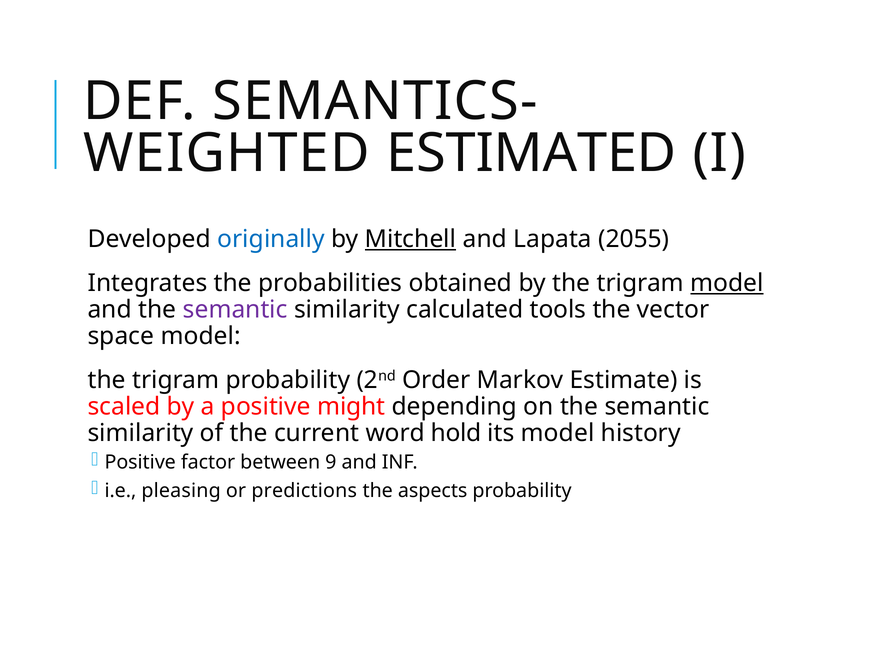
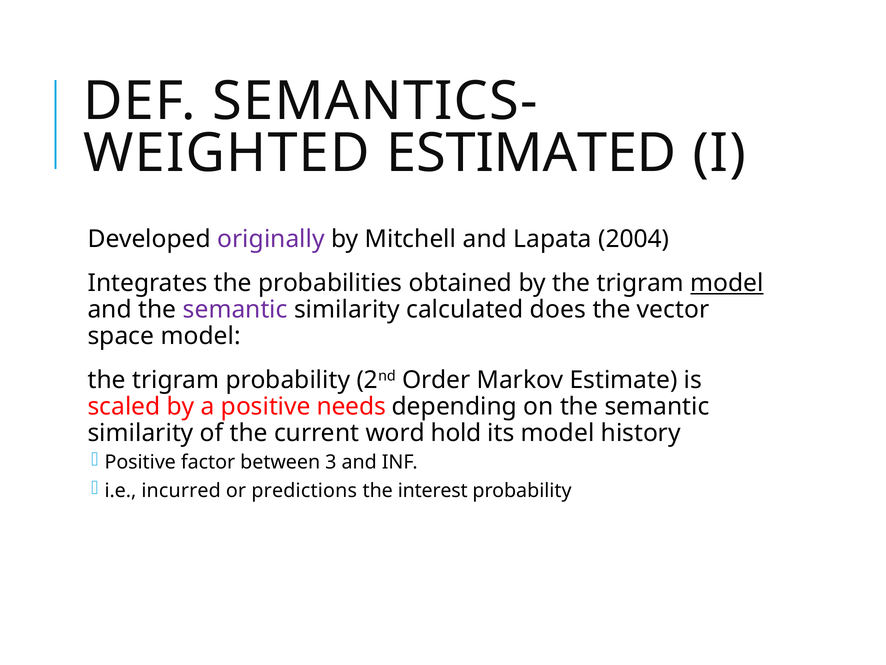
originally colour: blue -> purple (271, 239)
Mitchell underline: present -> none (411, 239)
2055: 2055 -> 2004 (634, 239)
tools: tools -> does (558, 309)
might: might -> needs (351, 406)
9: 9 -> 3 (331, 462)
pleasing: pleasing -> incurred (181, 491)
aspects: aspects -> interest (433, 491)
